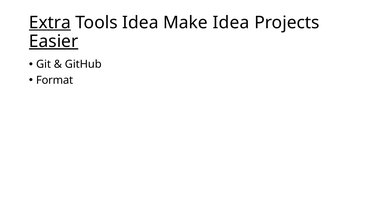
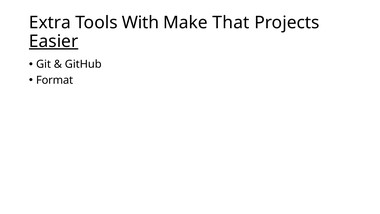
Extra underline: present -> none (50, 23)
Tools Idea: Idea -> With (140, 23)
Make Idea: Idea -> That (231, 23)
